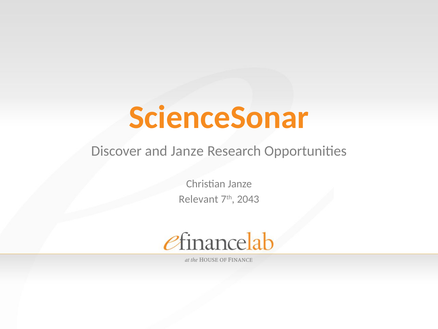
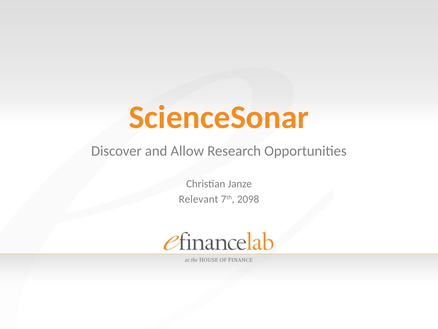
and Janze: Janze -> Allow (187, 151)
2043: 2043 -> 2098 (248, 199)
